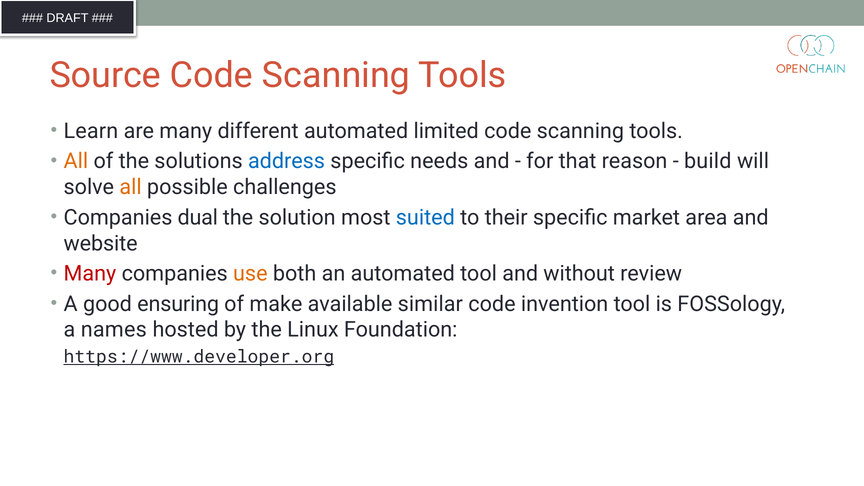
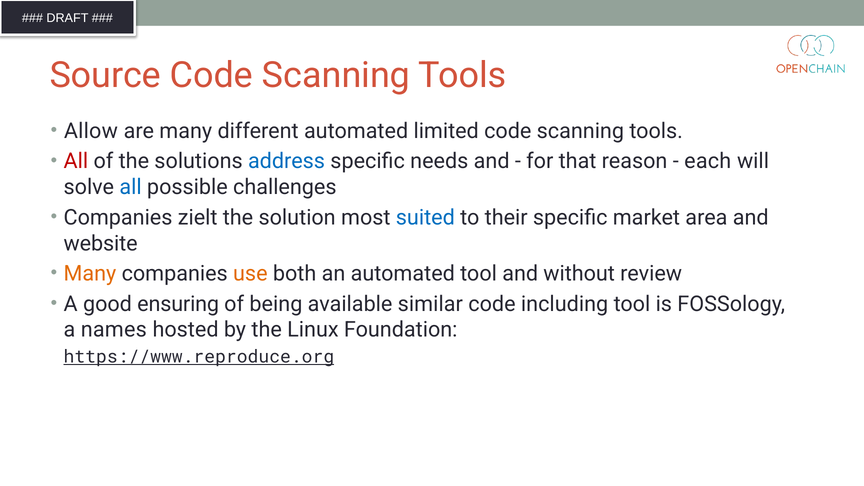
Learn: Learn -> Allow (91, 131)
All colour: orange -> red (76, 161)
build: build -> each (708, 161)
all colour: orange -> blue (131, 187)
dual: dual -> zielt (198, 217)
Many colour: red -> orange (90, 274)
make: make -> being (276, 304)
invention: invention -> including (565, 304)
https://www.developer.org: https://www.developer.org -> https://www.reproduce.org (199, 357)
